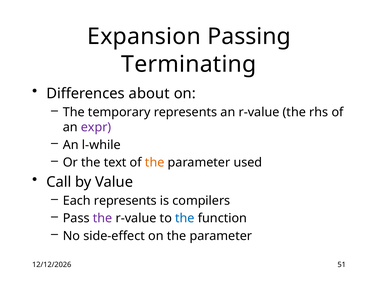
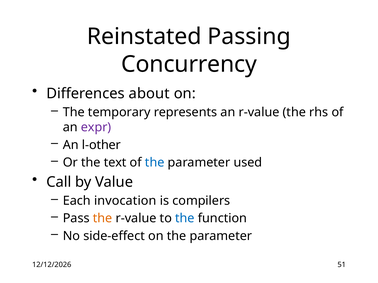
Expansion: Expansion -> Reinstated (144, 37)
Terminating: Terminating -> Concurrency (189, 64)
l-while: l-while -> l-other (101, 145)
the colour: orange -> blue (155, 163)
Each represents: represents -> invocation (125, 201)
the colour: purple -> orange (103, 219)
